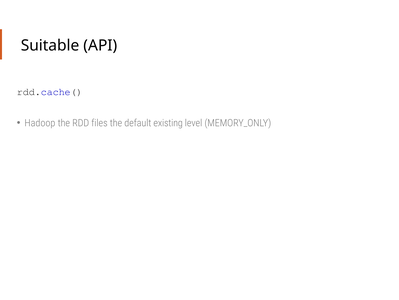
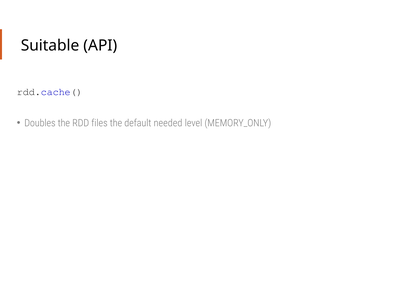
Hadoop: Hadoop -> Doubles (40, 123)
existing: existing -> needed (168, 123)
